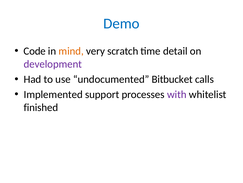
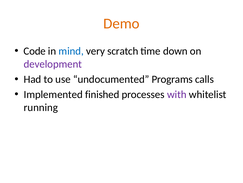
Demo colour: blue -> orange (121, 24)
mind colour: orange -> blue (71, 51)
detail: detail -> down (175, 51)
Bitbucket: Bitbucket -> Programs (172, 79)
support: support -> finished (102, 94)
finished: finished -> running (41, 107)
